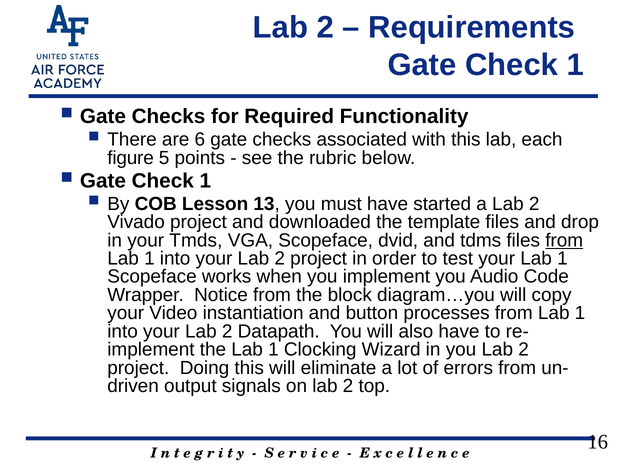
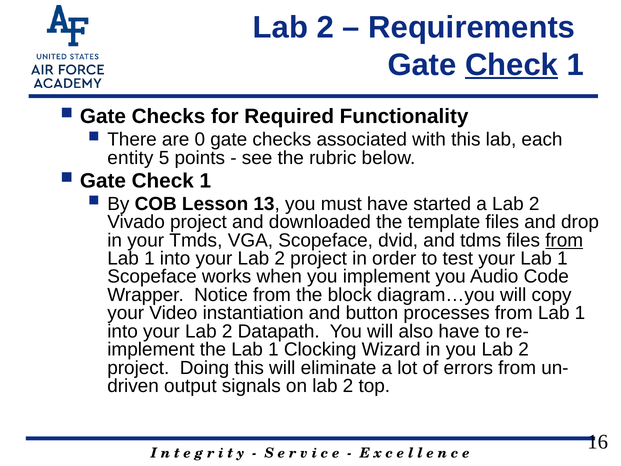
Check underline: none -> present (512, 65)
6: 6 -> 0 (200, 139)
figure: figure -> entity (130, 158)
